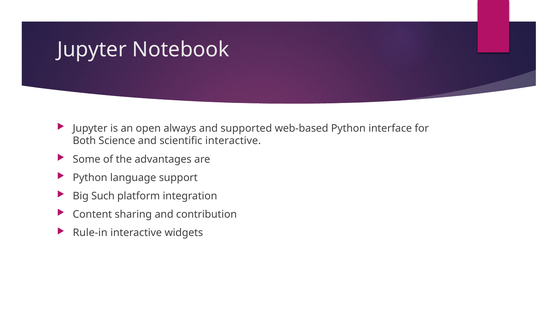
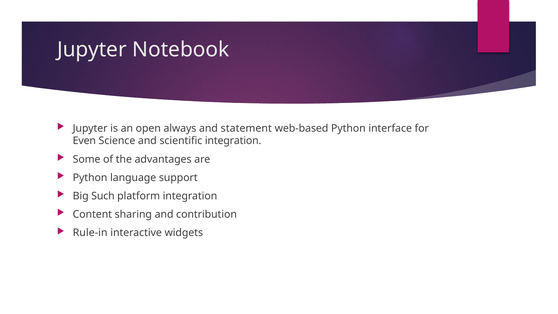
supported: supported -> statement (246, 128)
Both: Both -> Even (84, 141)
scientific interactive: interactive -> integration (233, 141)
